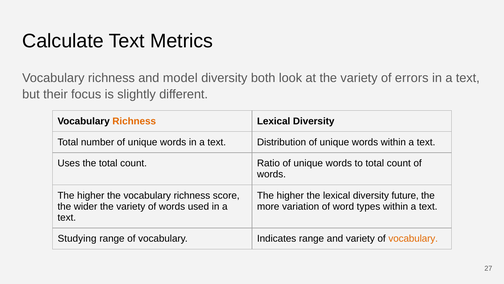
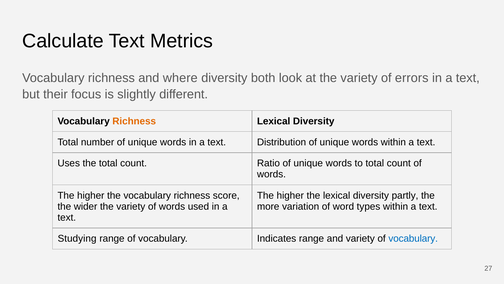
model: model -> where (180, 78)
future: future -> partly (405, 195)
vocabulary colour: orange -> blue (413, 238)
